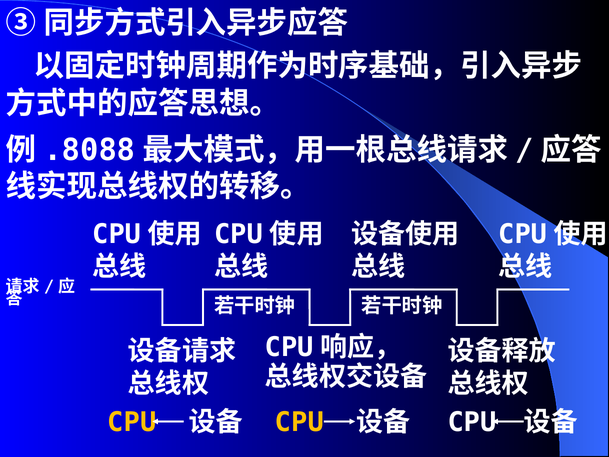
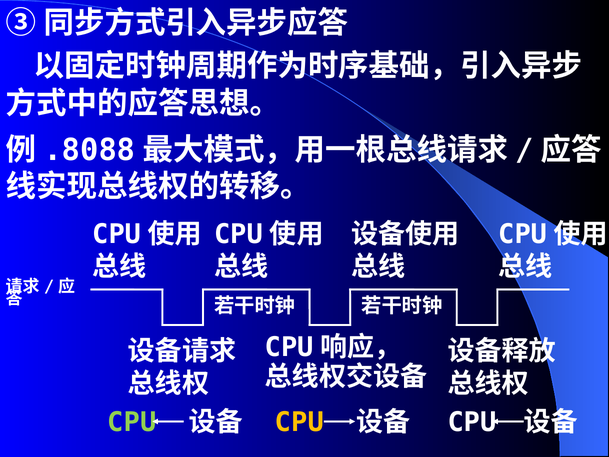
CPU colour: yellow -> light green (132, 422)
